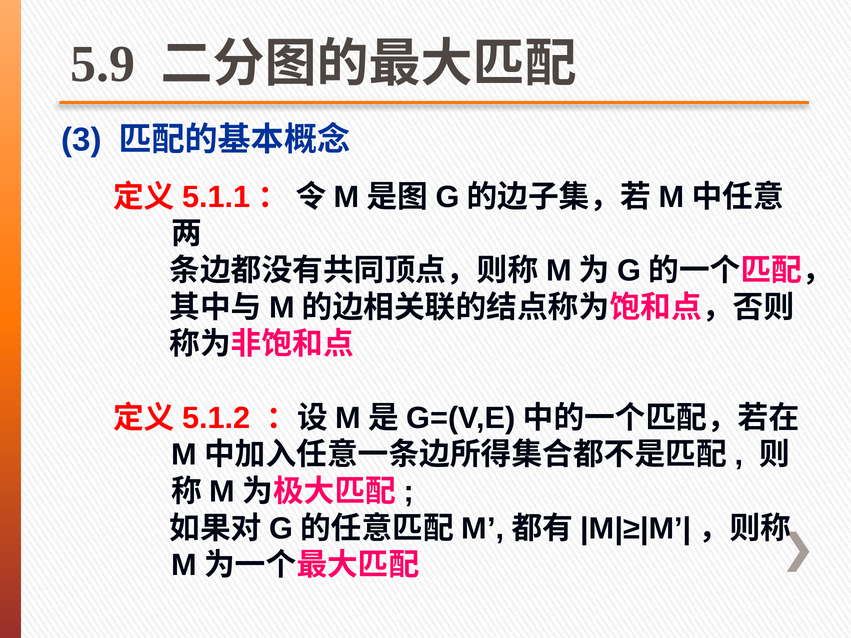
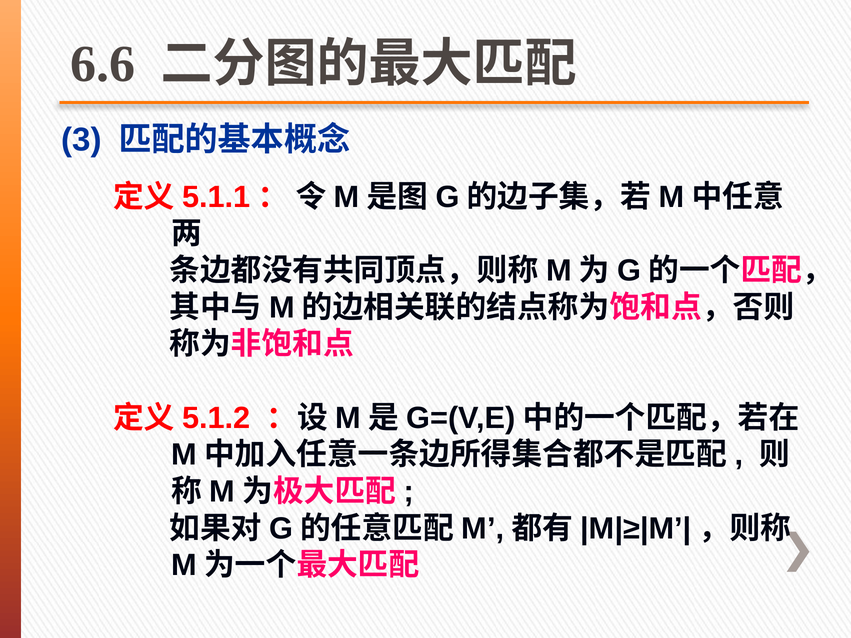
5.9: 5.9 -> 6.6 (103, 64)
